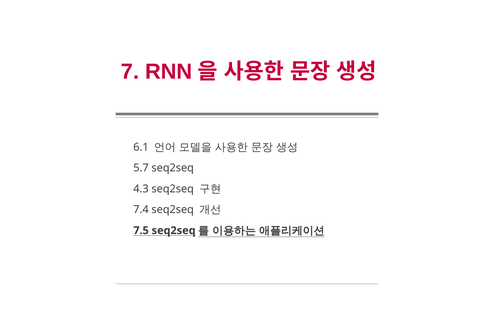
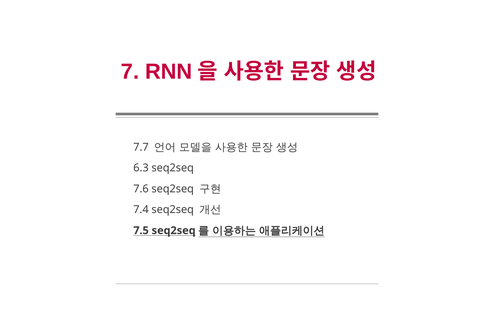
6.1: 6.1 -> 7.7 (141, 147)
5.7: 5.7 -> 6.3 (141, 168)
4.3: 4.3 -> 7.6 (141, 189)
